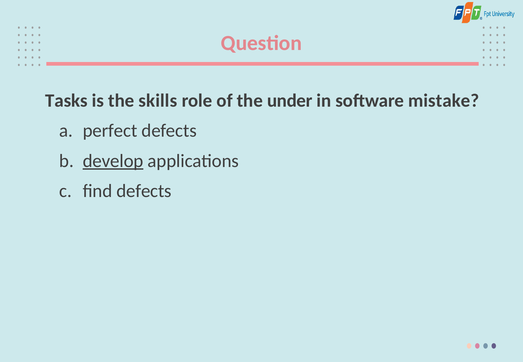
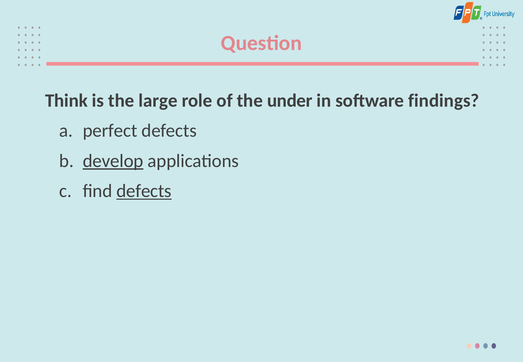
Tasks: Tasks -> Think (66, 101)
skills: skills -> large (158, 101)
mistake: mistake -> findings (444, 101)
defects underline: none -> present (144, 191)
